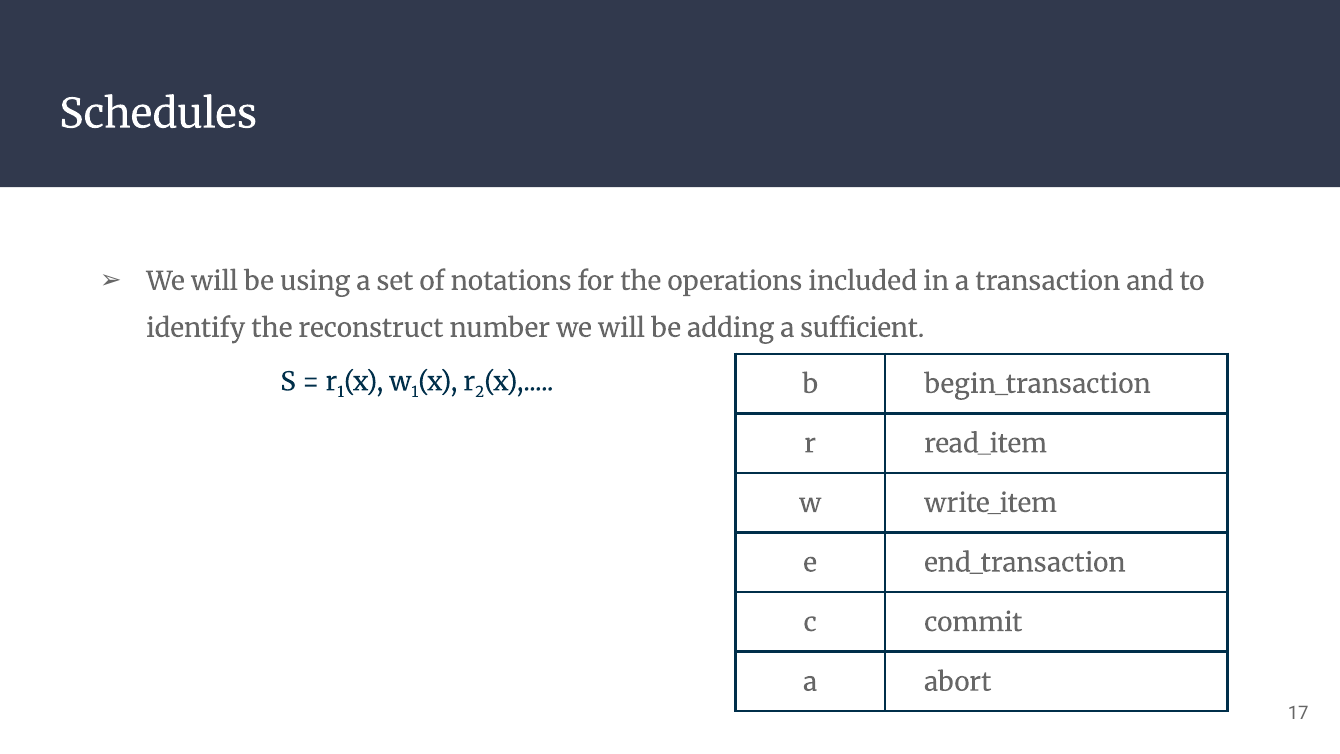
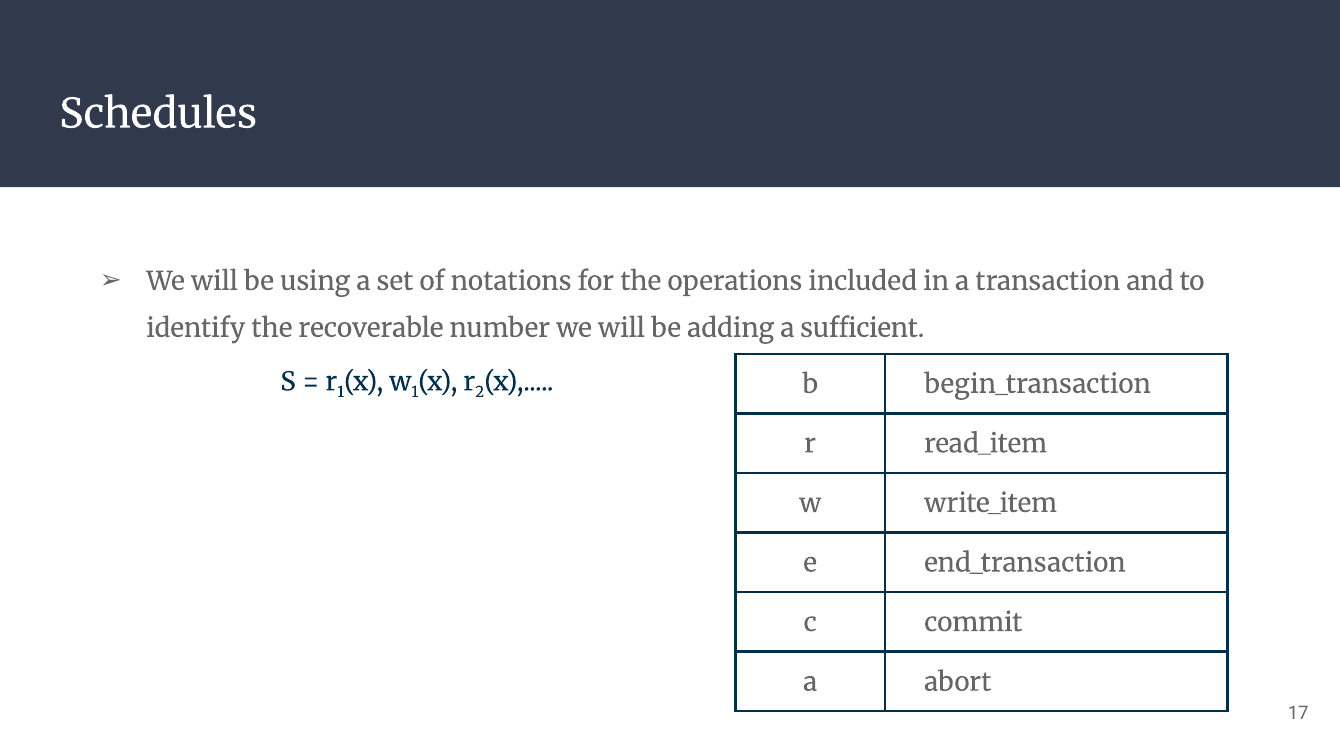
reconstruct: reconstruct -> recoverable (371, 328)
